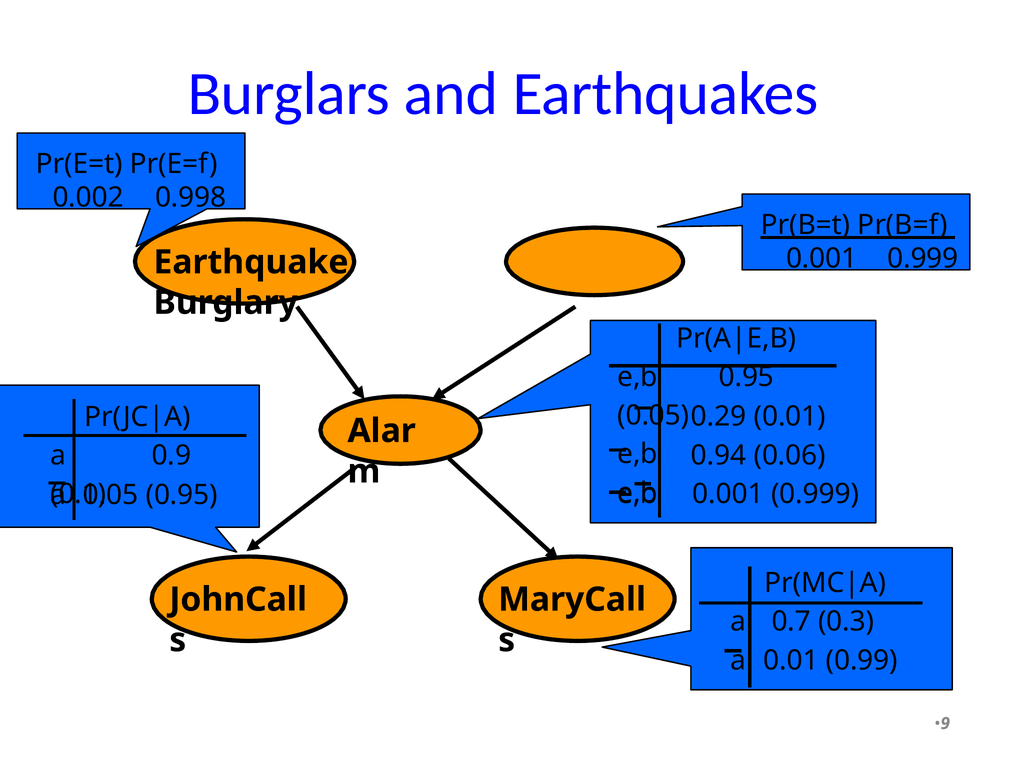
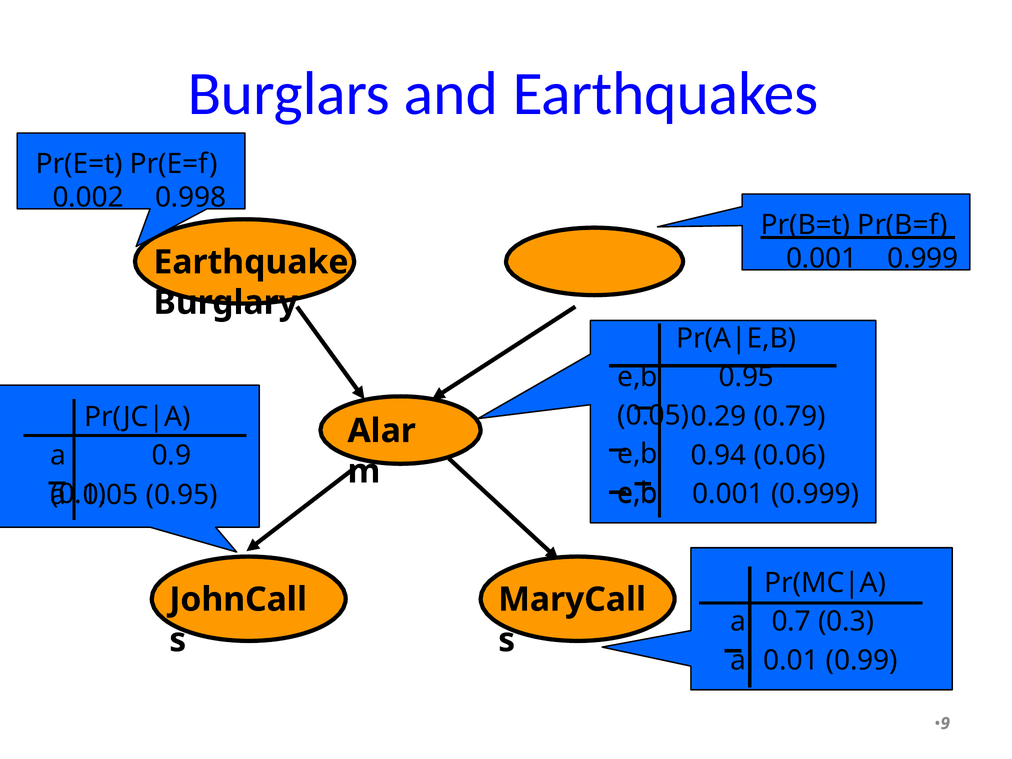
0.29 0.01: 0.01 -> 0.79 (790, 416)
